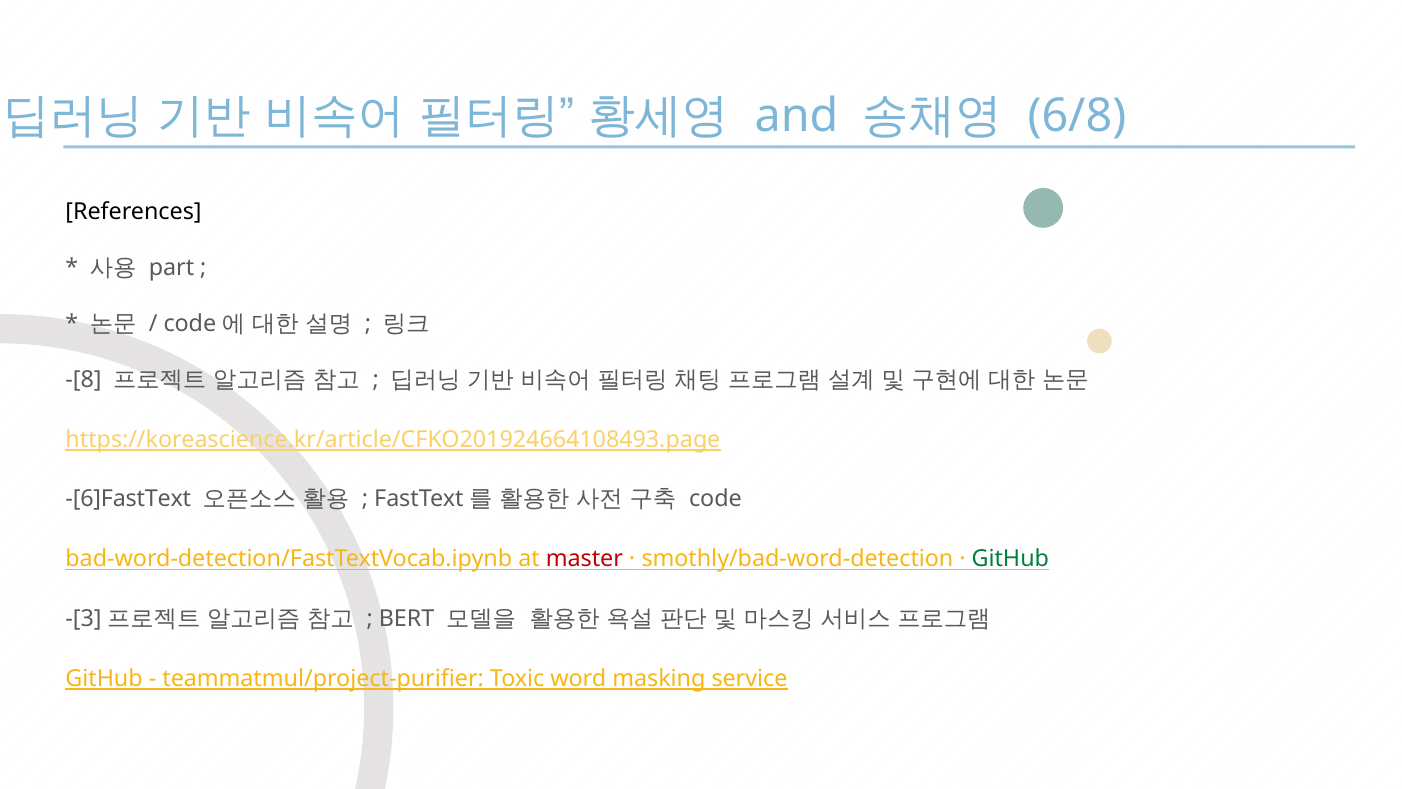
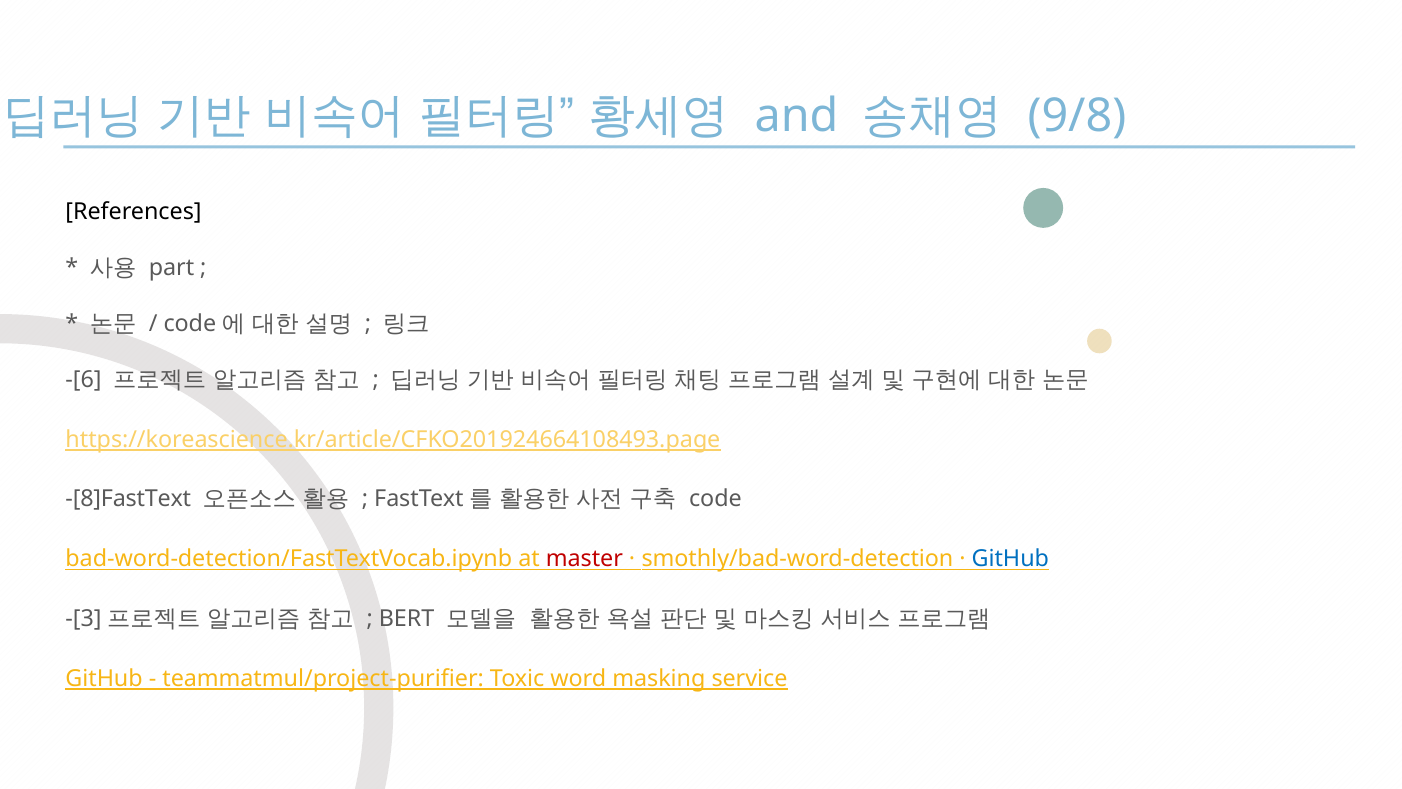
6/8: 6/8 -> 9/8 (1077, 116)
-[8: -[8 -> -[6 (84, 379)
-[6]FastText: -[6]FastText -> -[8]FastText (128, 499)
GitHub colour: green -> blue (1010, 559)
